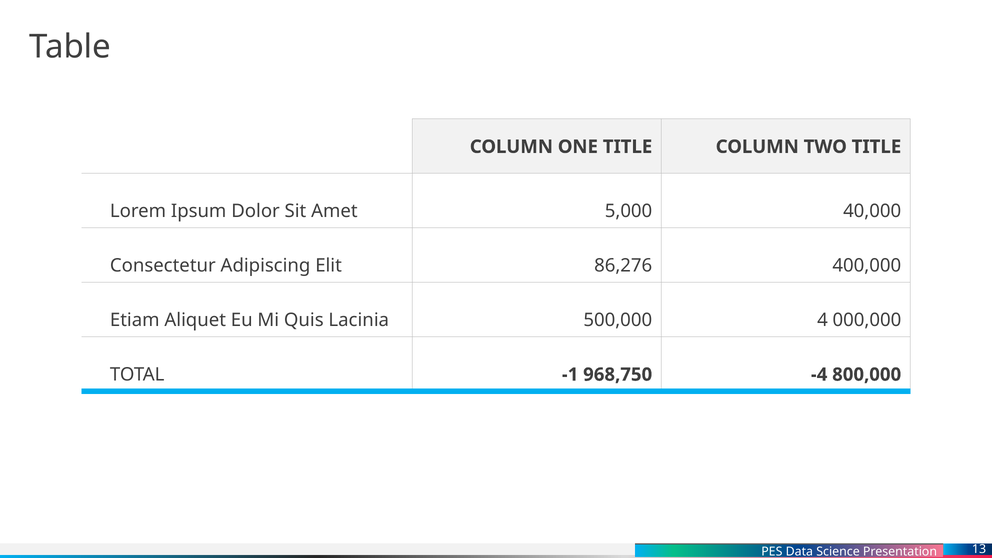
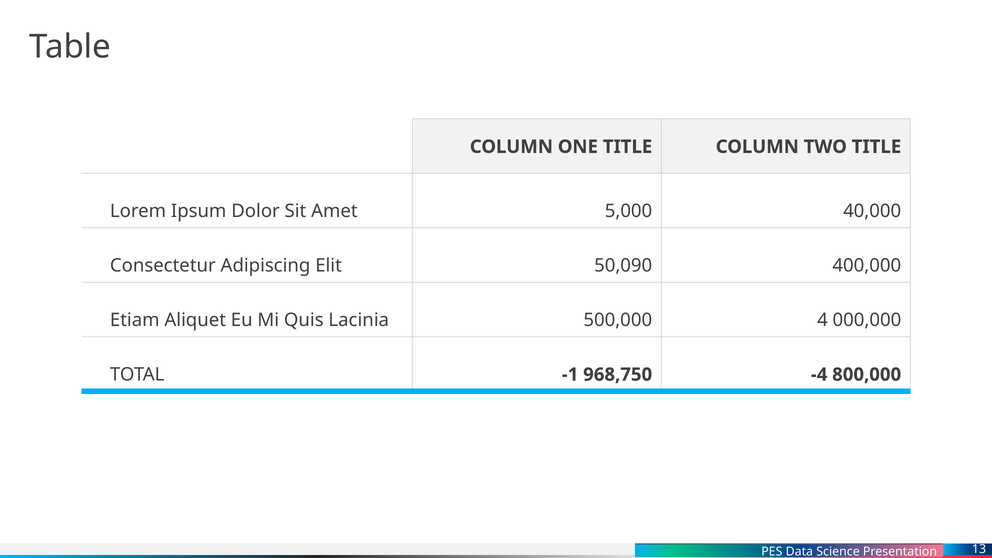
86,276: 86,276 -> 50,090 (623, 266)
